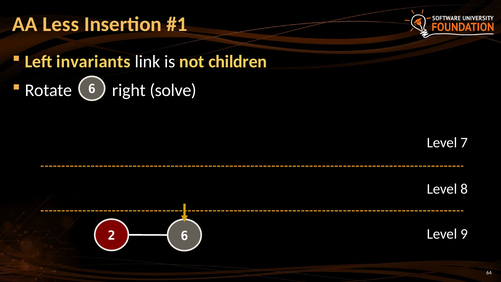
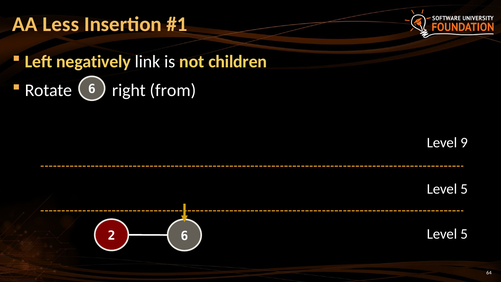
invariants: invariants -> negatively (94, 62)
solve: solve -> from (173, 90)
7: 7 -> 9 (464, 142)
8: 8 -> 5 (464, 189)
9: 9 -> 5 (464, 234)
